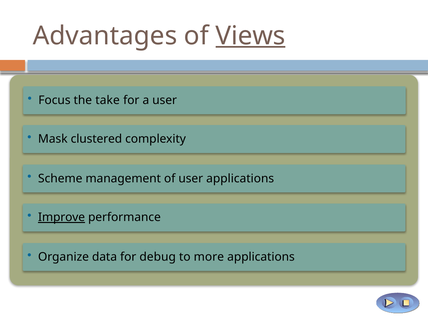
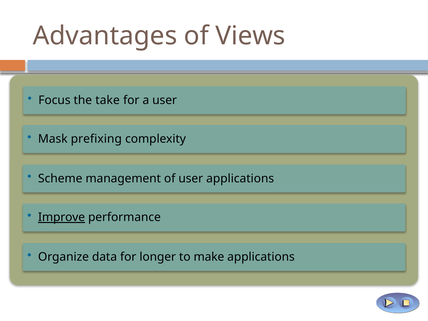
Views underline: present -> none (251, 36)
clustered: clustered -> prefixing (96, 139)
debug: debug -> longer (158, 257)
more: more -> make (209, 257)
